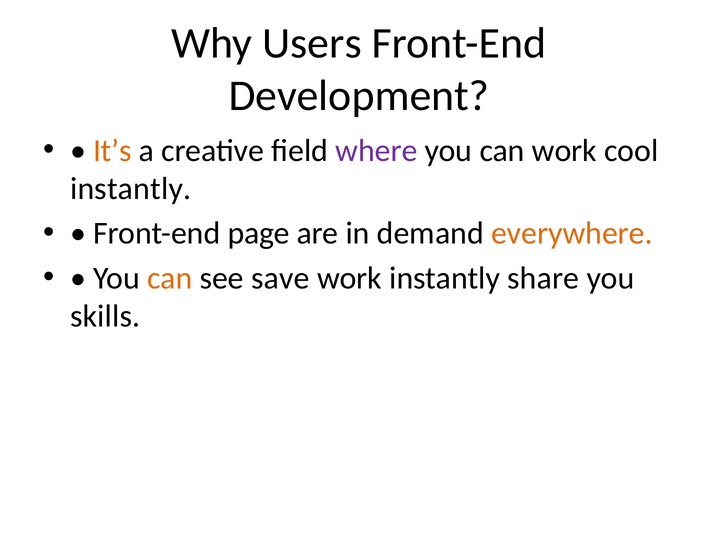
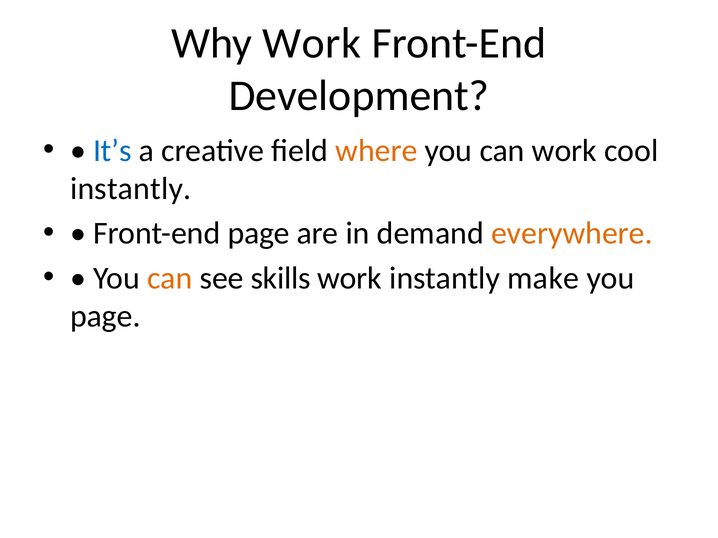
Why Users: Users -> Work (312, 43)
It’s colour: orange -> blue (112, 151)
where colour: purple -> orange (376, 151)
save: save -> skills (281, 278)
share: share -> make (543, 278)
skills: skills -> page (105, 317)
